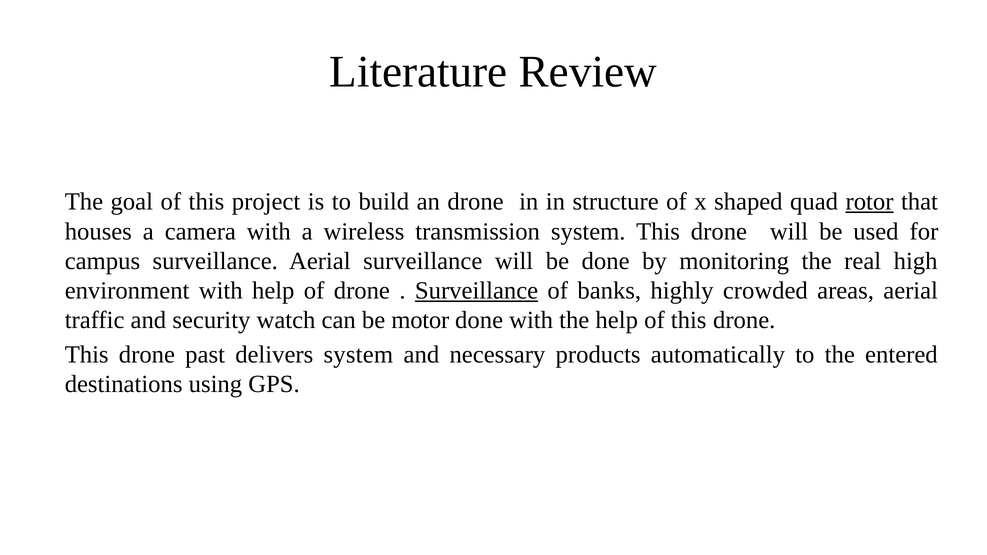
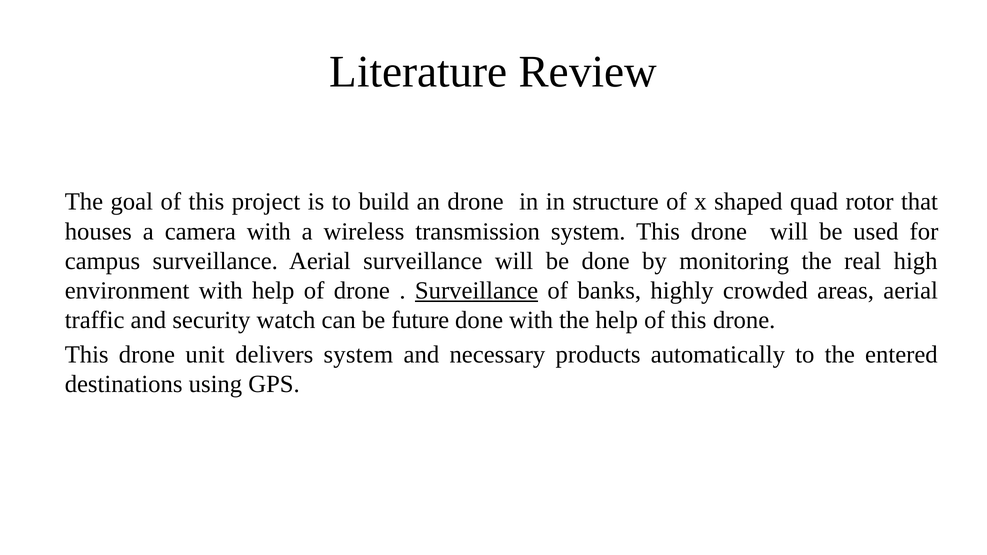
rotor underline: present -> none (870, 202)
motor: motor -> future (420, 320)
past: past -> unit (205, 355)
